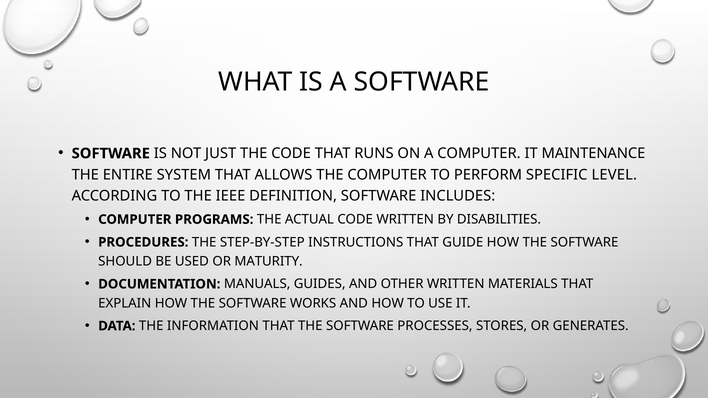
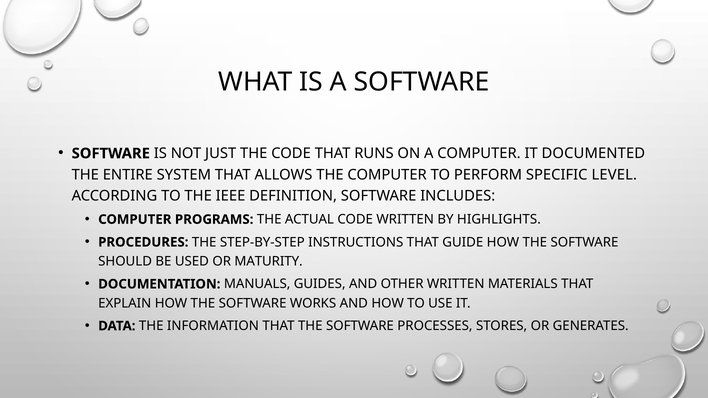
MAINTENANCE: MAINTENANCE -> DOCUMENTED (593, 154)
DISABILITIES: DISABILITIES -> HIGHLIGHTS (499, 220)
